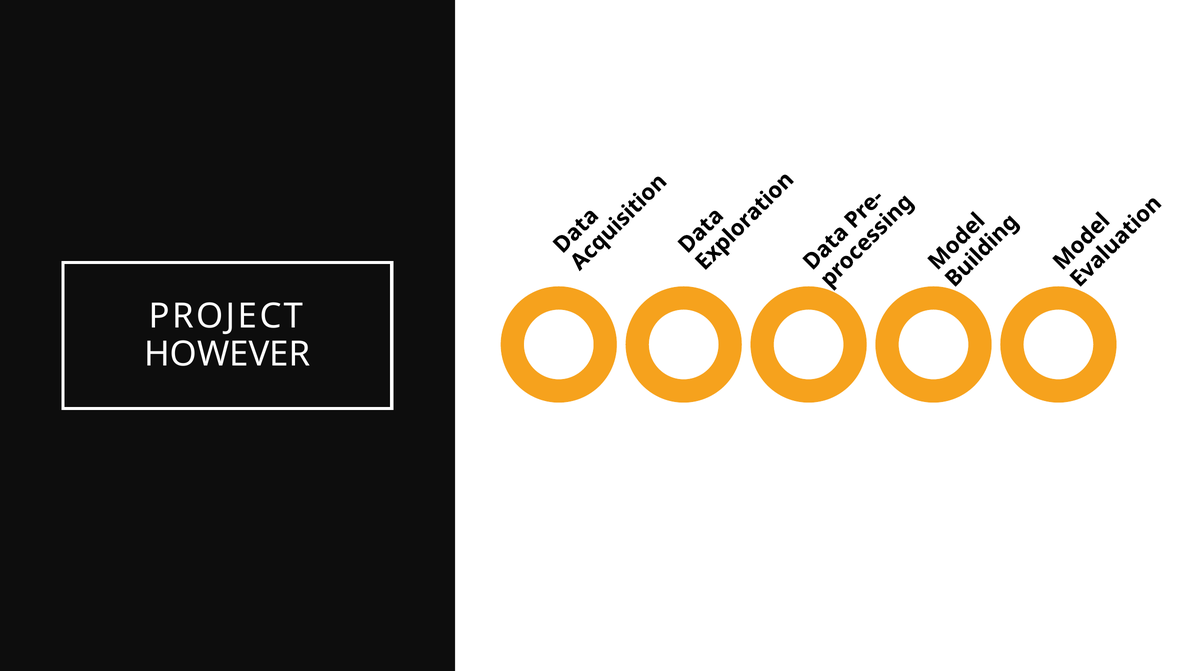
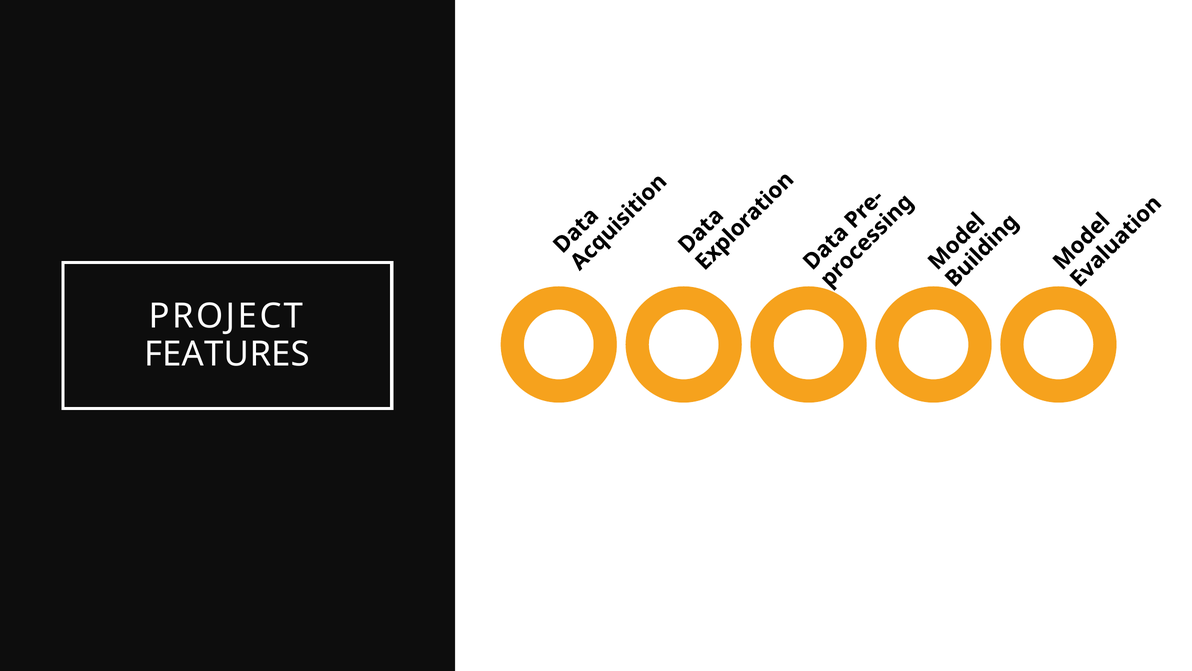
HOWEVER: HOWEVER -> FEATURES (227, 354)
